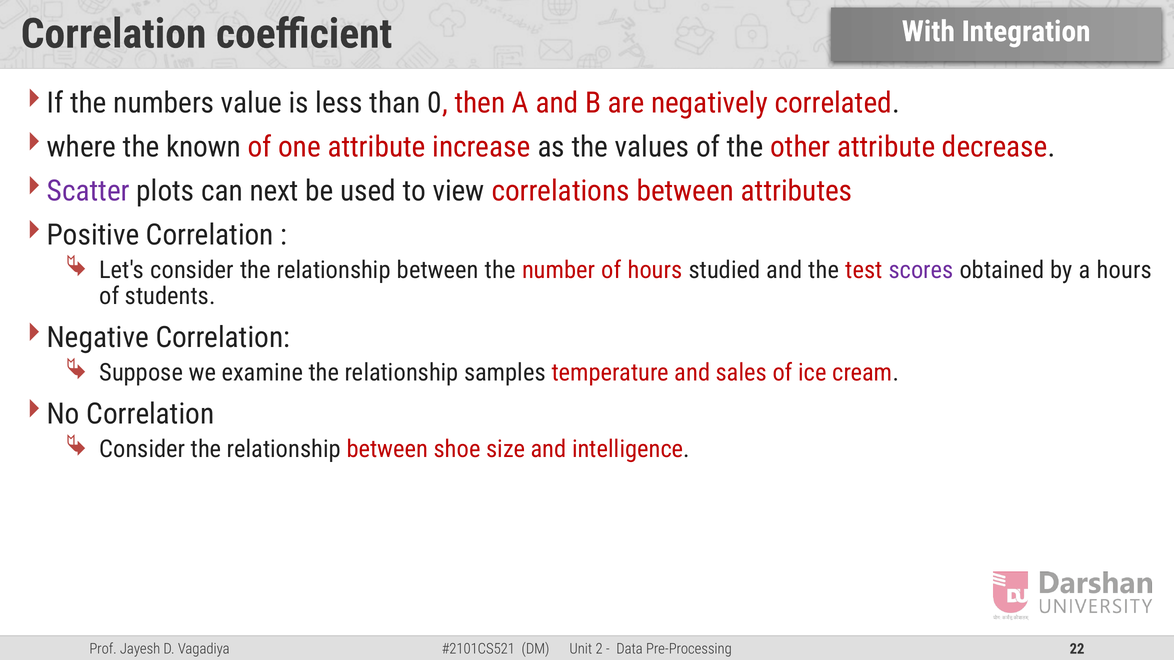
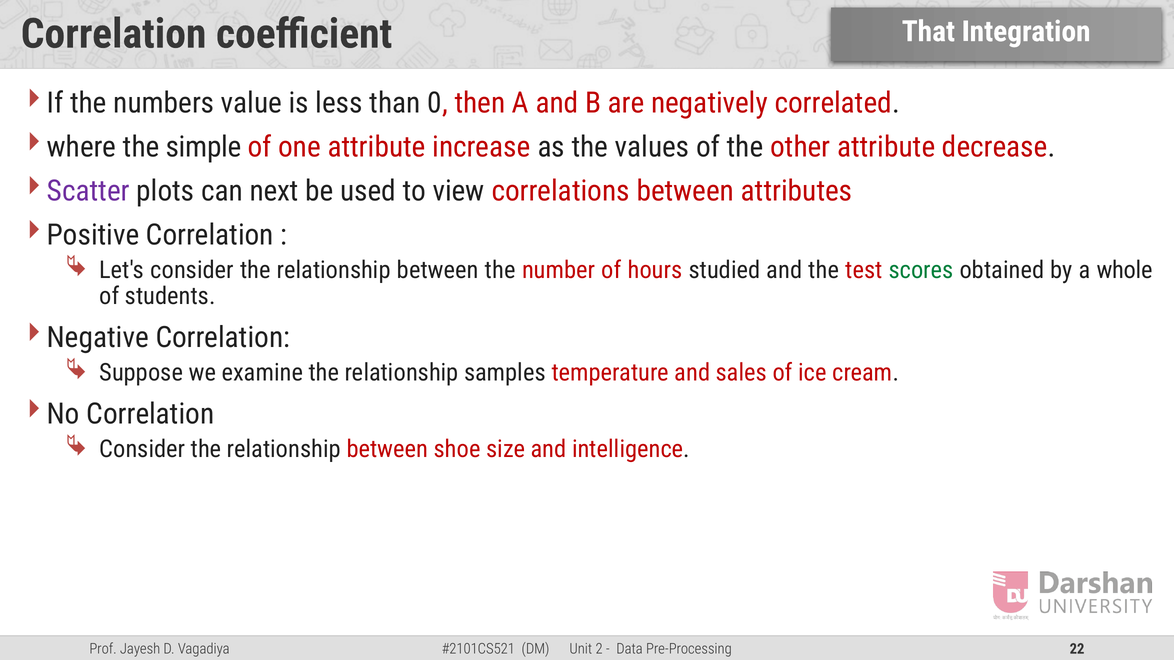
With: With -> That (928, 32)
known: known -> simple (204, 147)
scores colour: purple -> green (921, 270)
a hours: hours -> whole (1125, 270)
